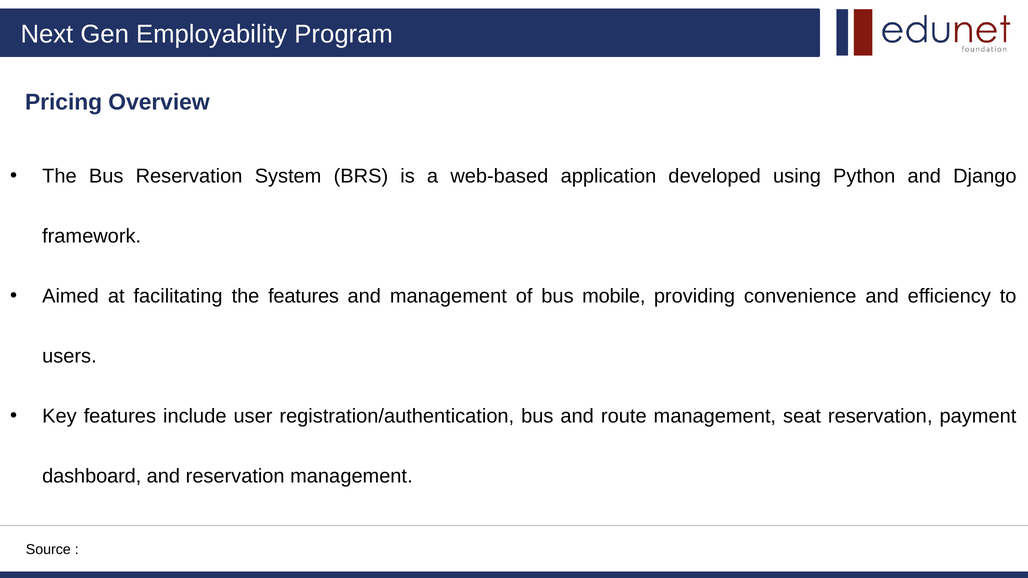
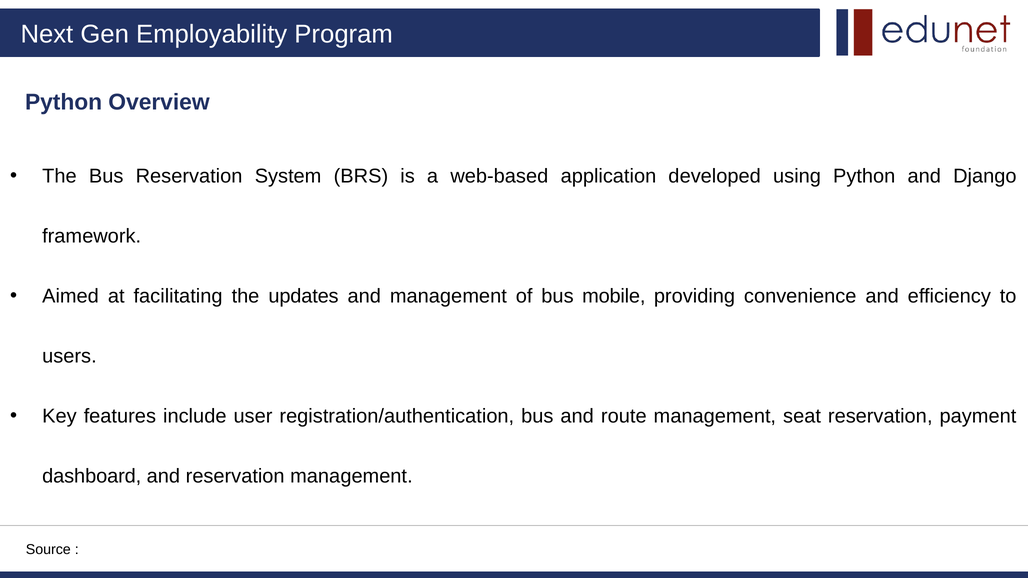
Pricing: Pricing -> Python (64, 102)
the features: features -> updates (304, 296)
